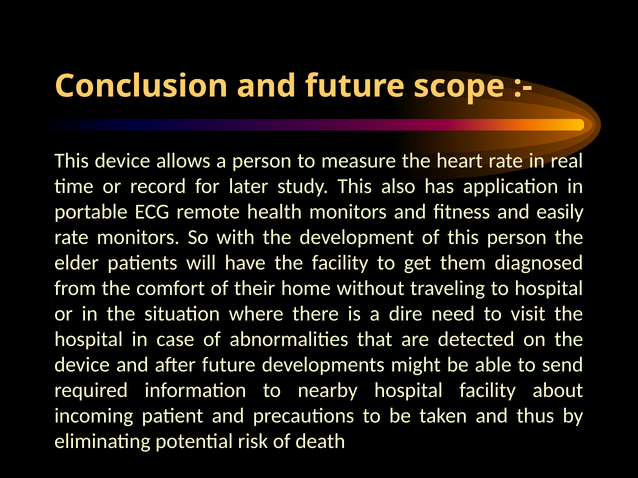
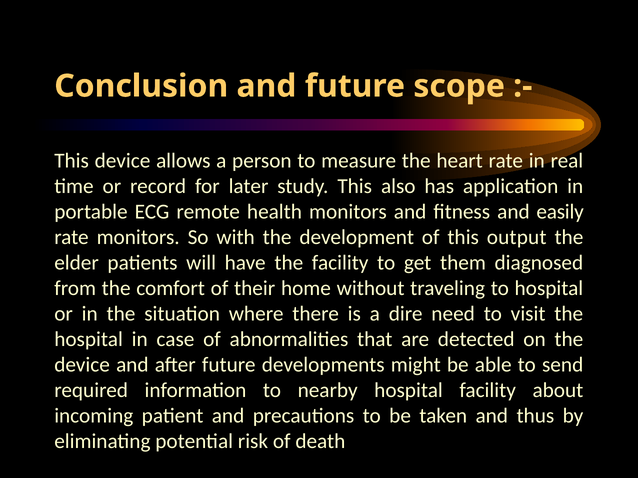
this person: person -> output (517, 238)
